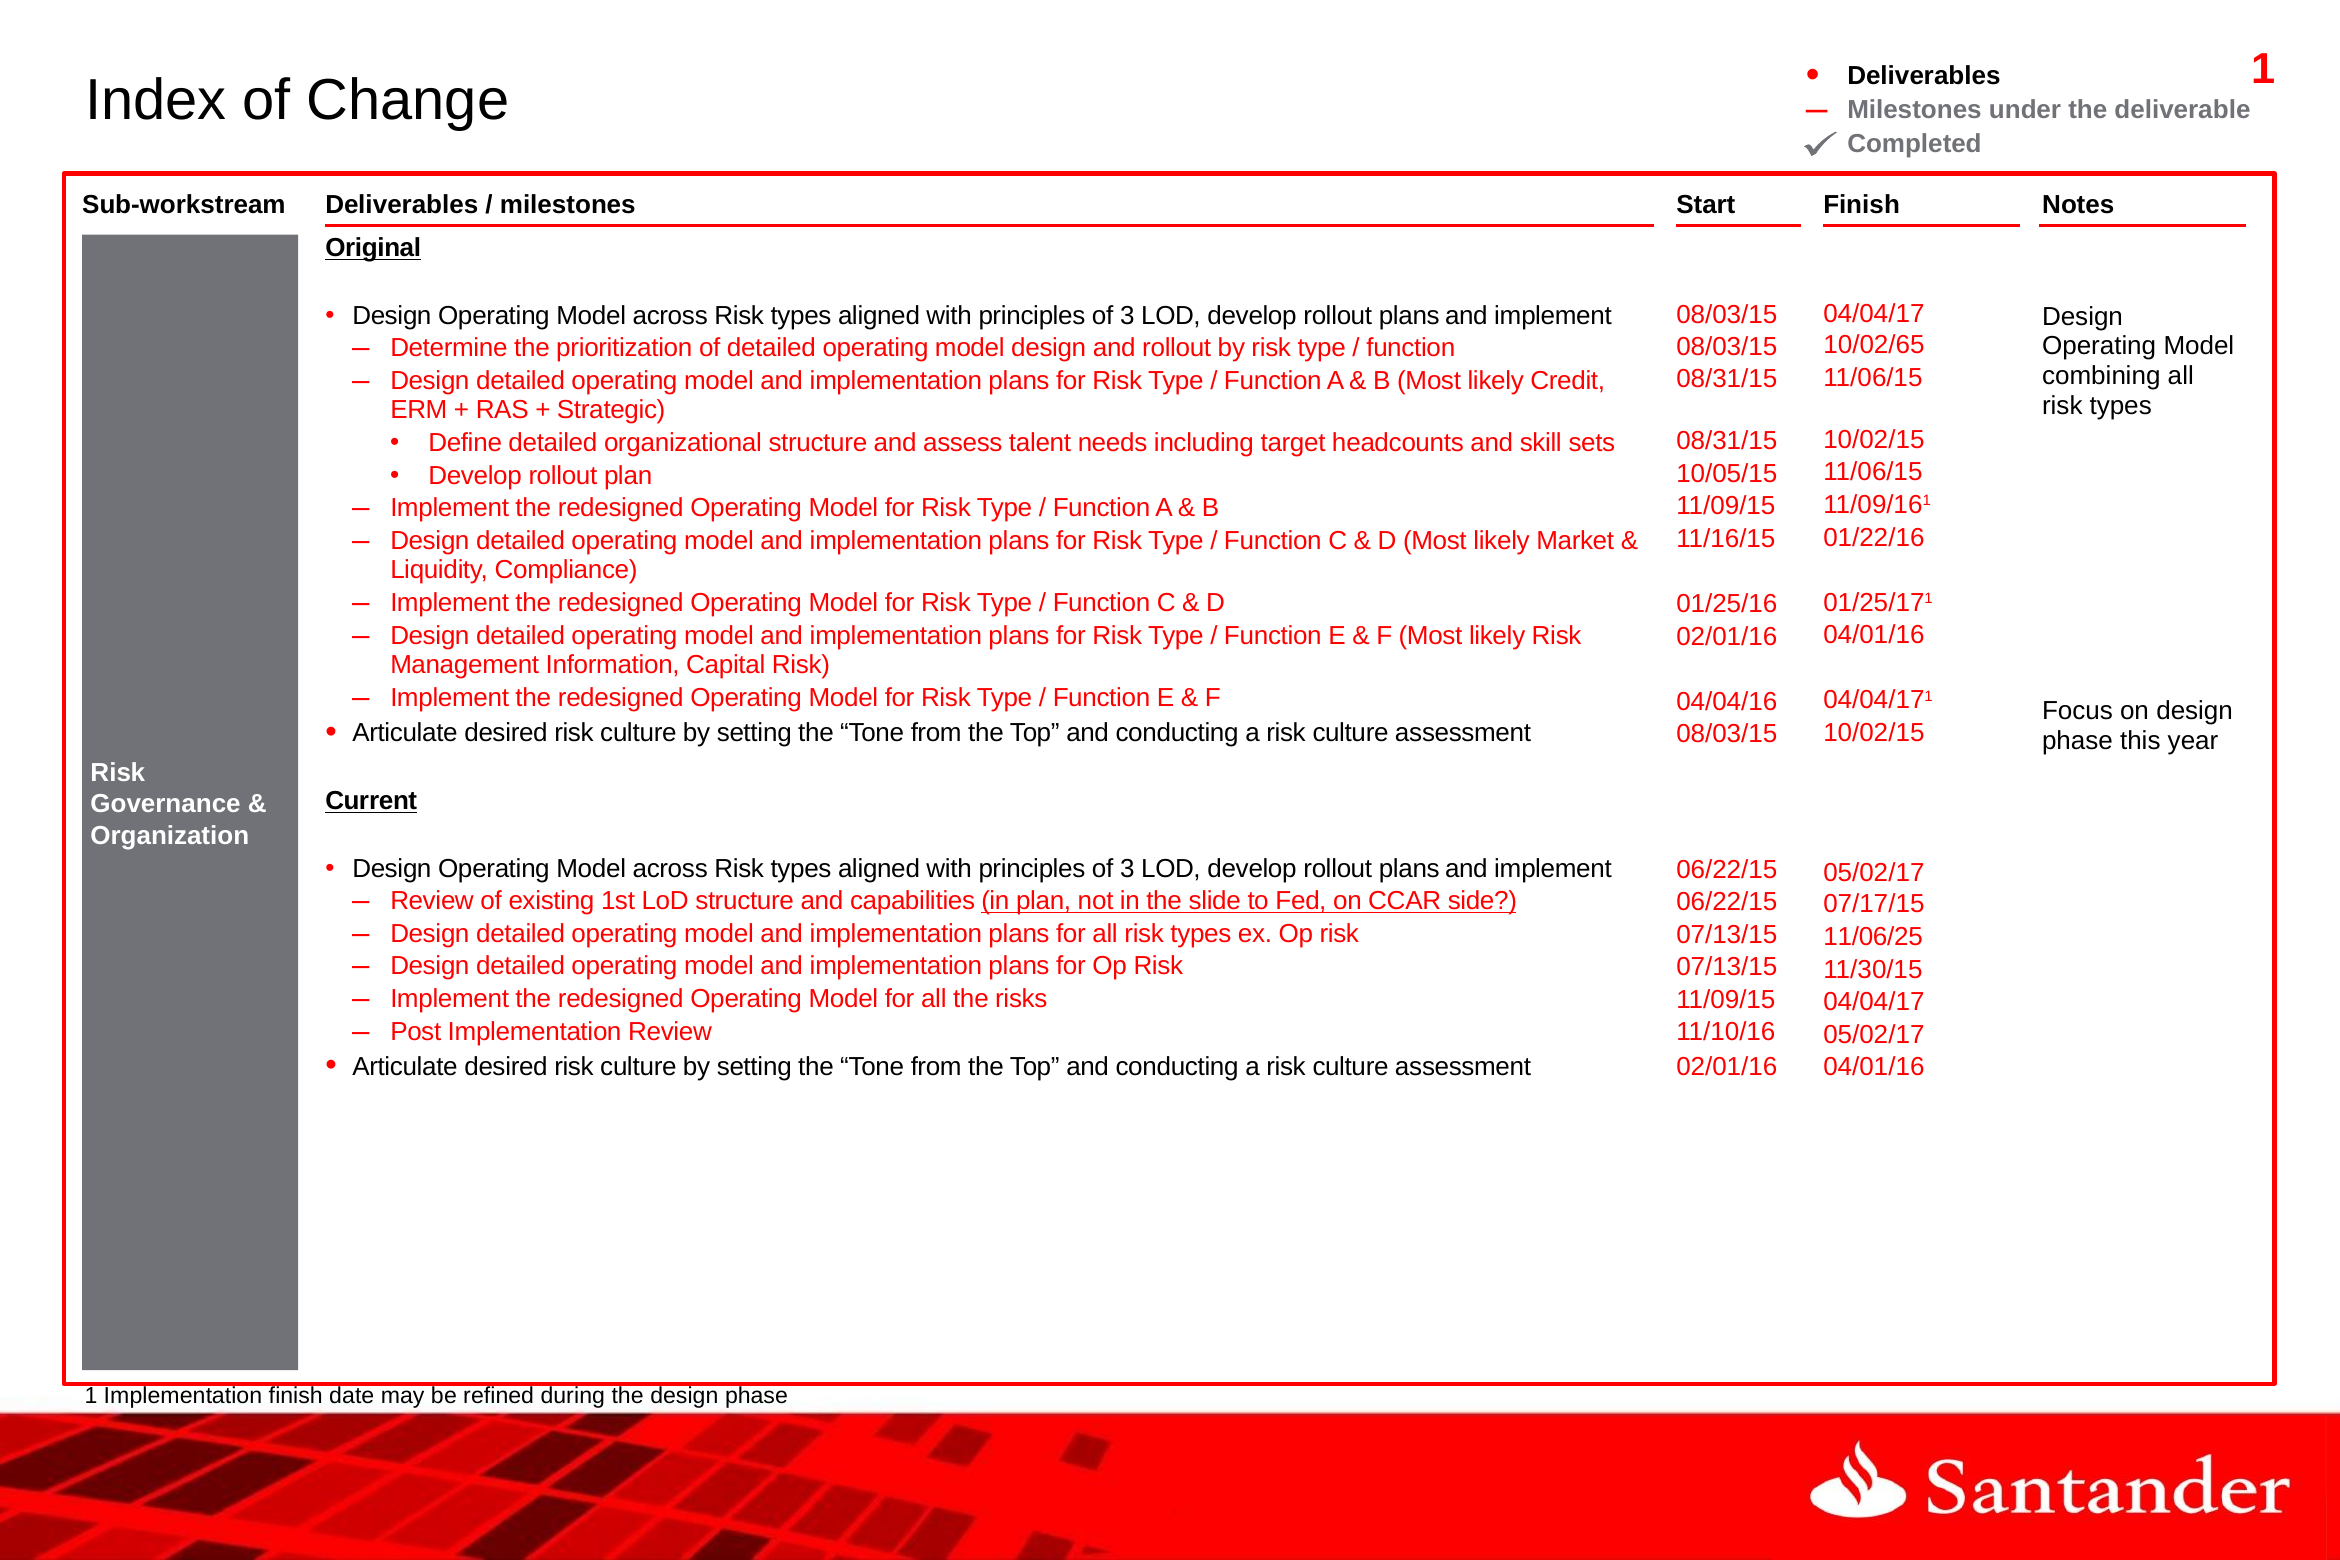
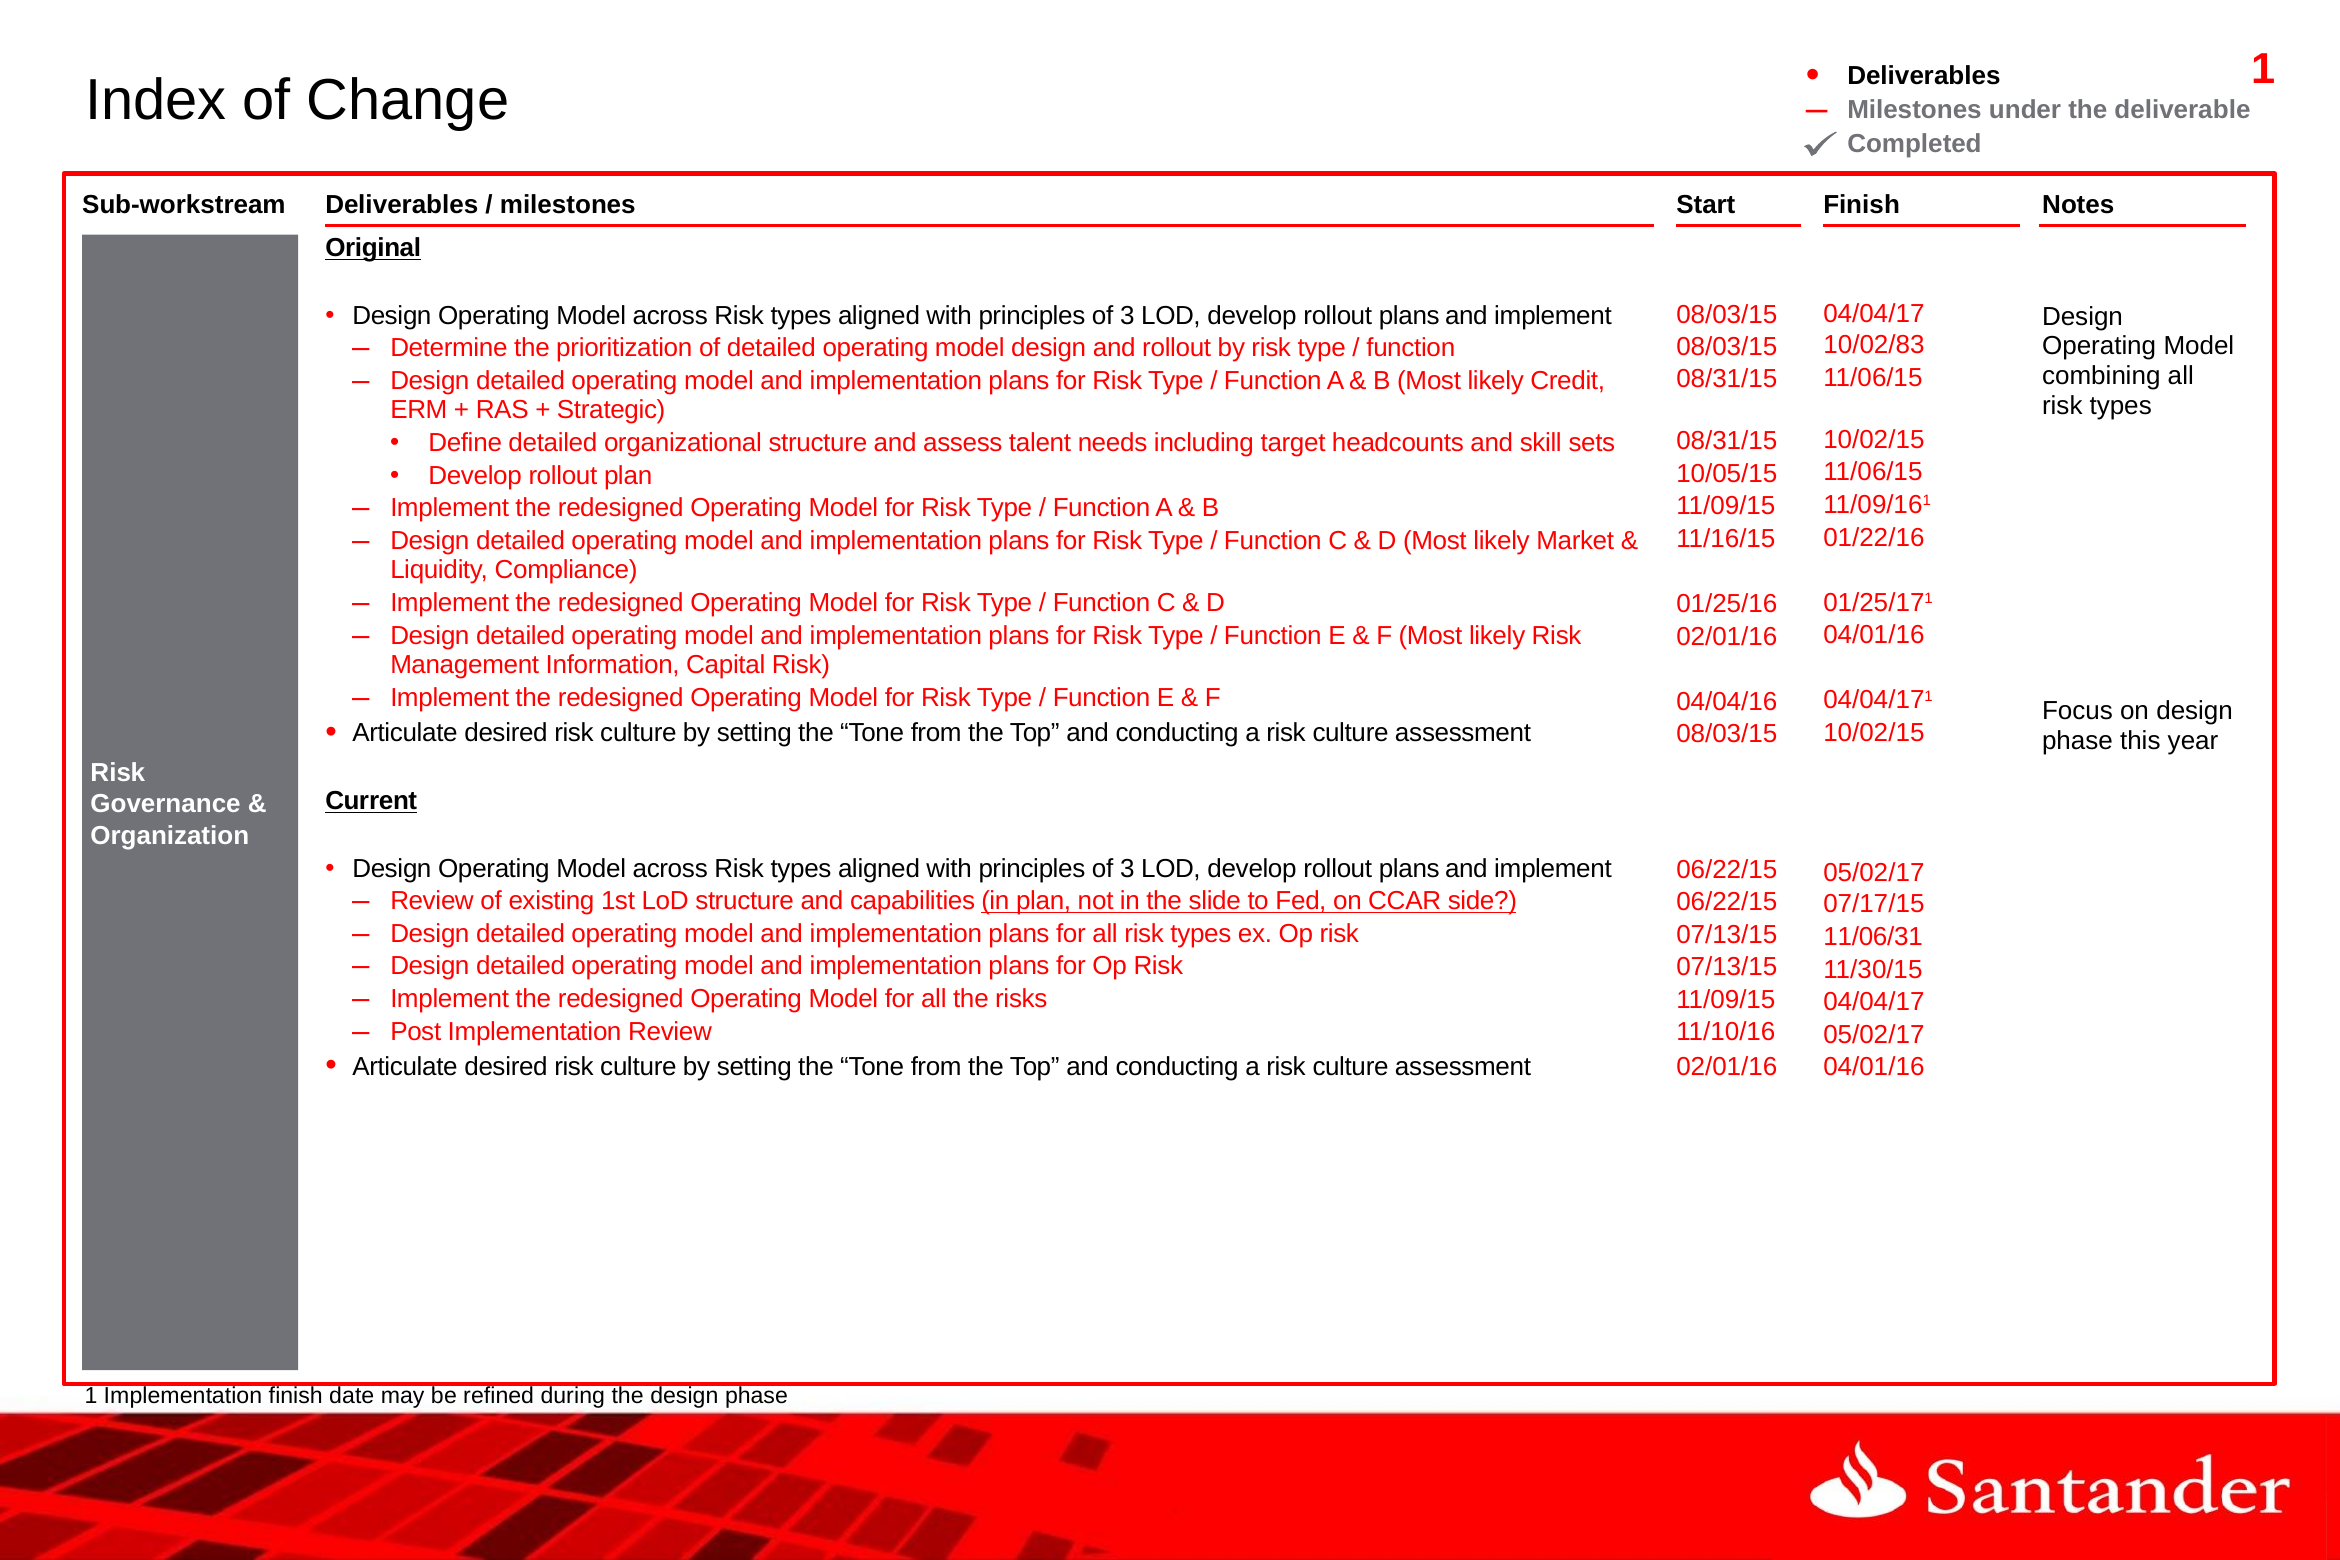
10/02/65: 10/02/65 -> 10/02/83 (1874, 345)
11/06/25: 11/06/25 -> 11/06/31 (1873, 937)
